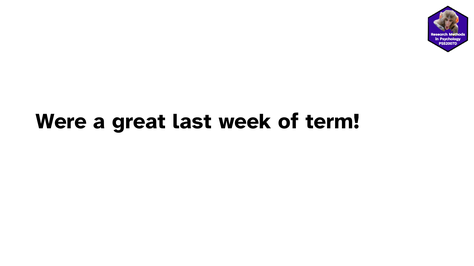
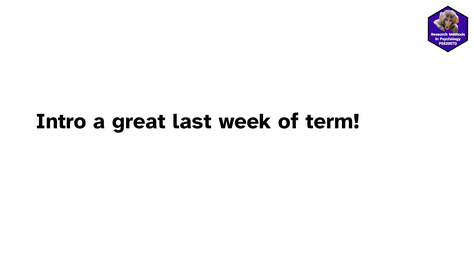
Were: Were -> Intro (61, 122)
